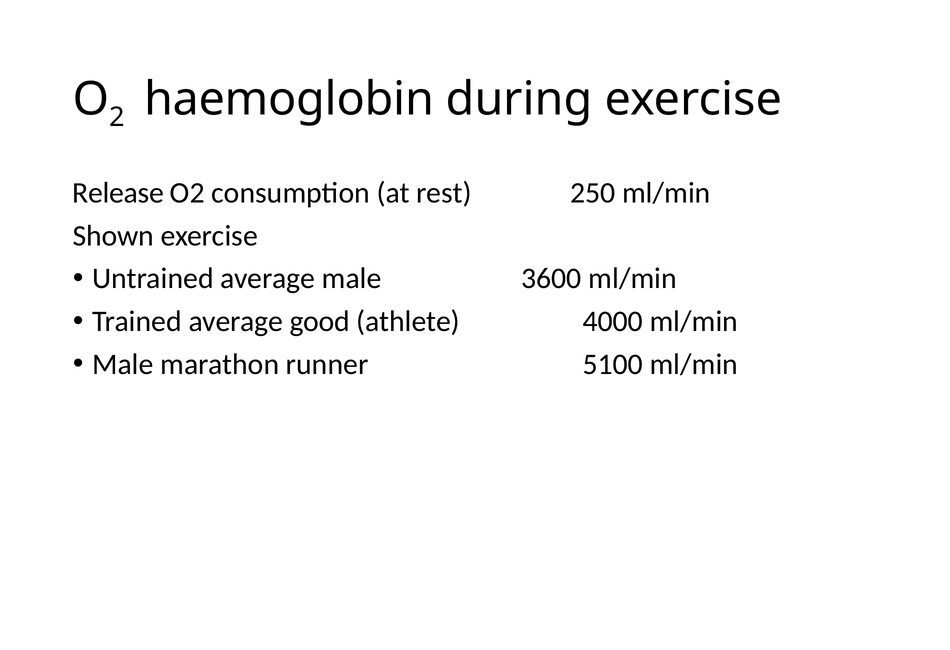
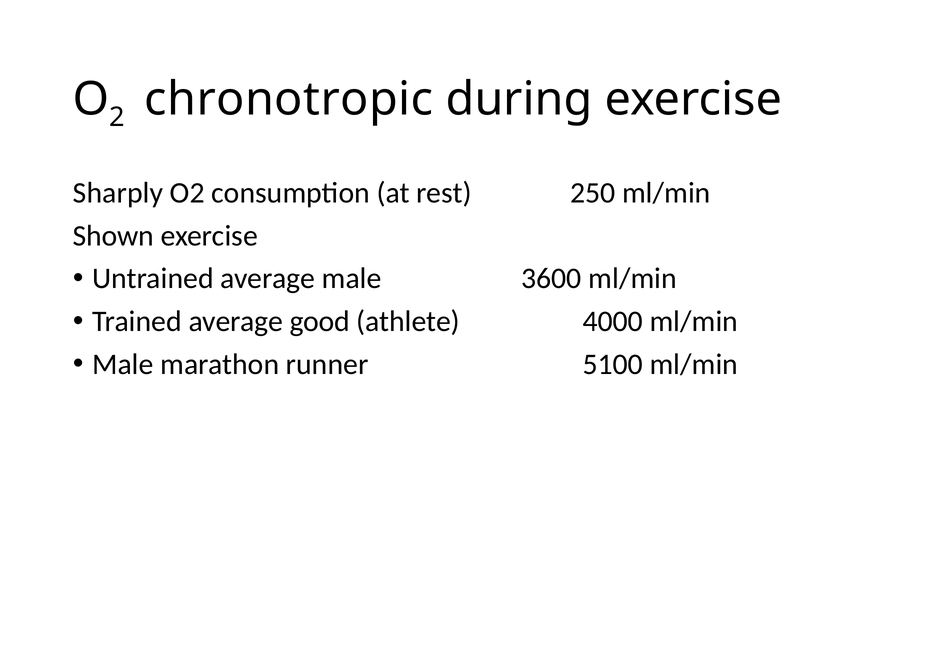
haemoglobin: haemoglobin -> chronotropic (289, 99)
Release: Release -> Sharply (118, 193)
